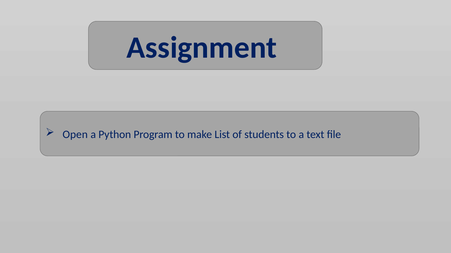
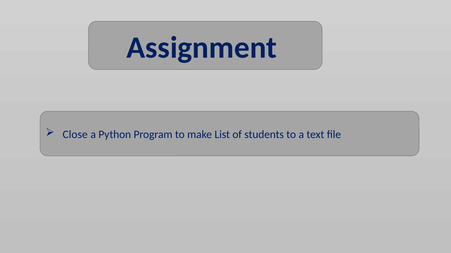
Open: Open -> Close (75, 135)
